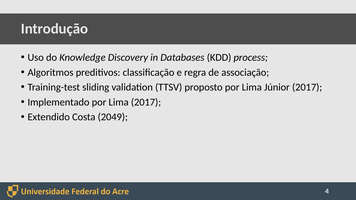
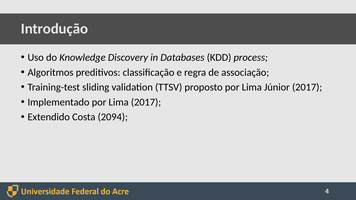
2049: 2049 -> 2094 (113, 117)
